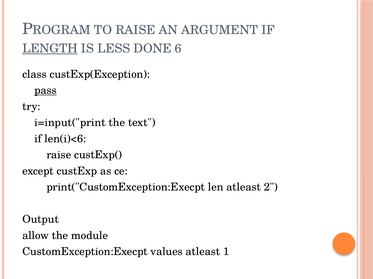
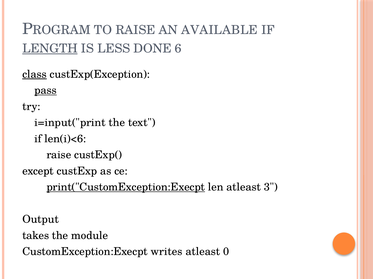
ARGUMENT: ARGUMENT -> AVAILABLE (219, 30)
class underline: none -> present (35, 74)
print("CustomException:Execpt underline: none -> present (126, 188)
2: 2 -> 3 (271, 188)
allow: allow -> takes (36, 236)
values: values -> writes (167, 252)
1: 1 -> 0 (226, 252)
